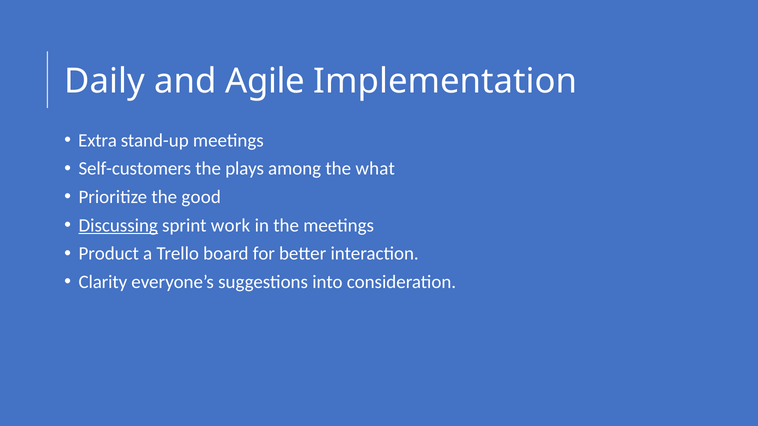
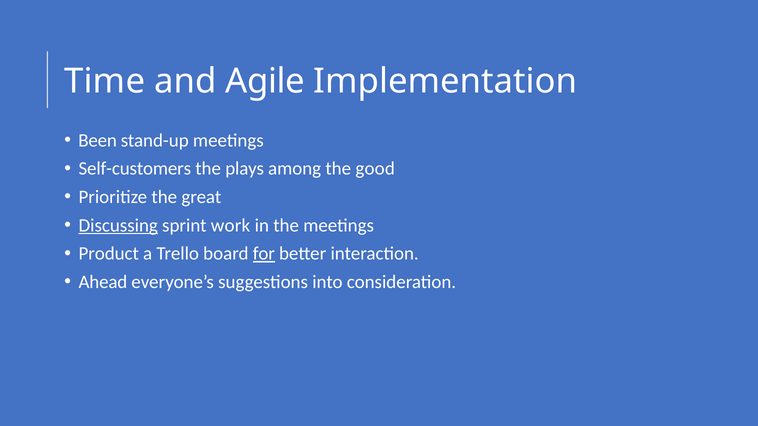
Daily: Daily -> Time (105, 81)
Extra: Extra -> Been (98, 140)
what: what -> good (375, 169)
good: good -> great (201, 197)
for underline: none -> present (264, 254)
Clarity: Clarity -> Ahead (103, 282)
